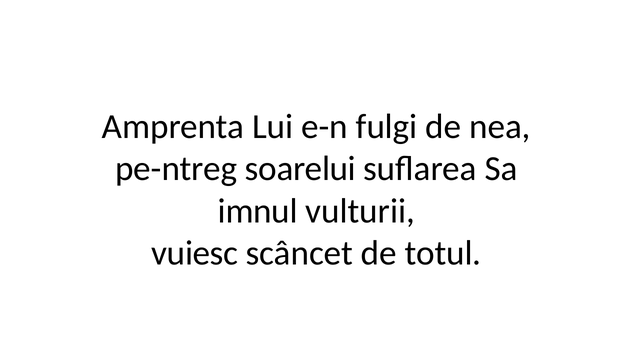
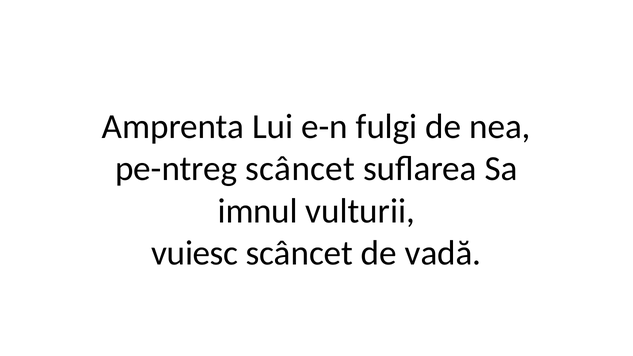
pe-ntreg soarelui: soarelui -> scâncet (300, 169)
totul: totul -> vadă (443, 253)
